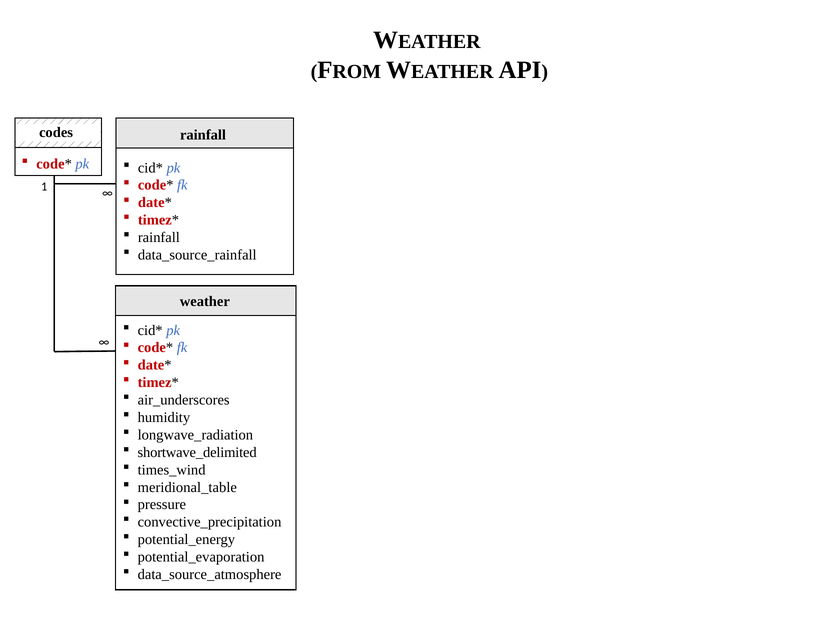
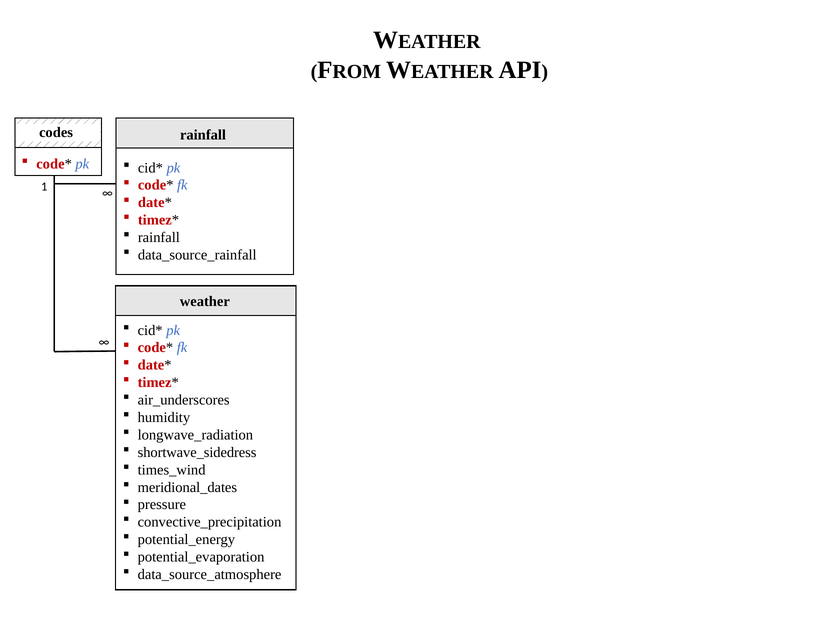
shortwave_delimited: shortwave_delimited -> shortwave_sidedress (197, 452)
meridional_table: meridional_table -> meridional_dates (187, 487)
